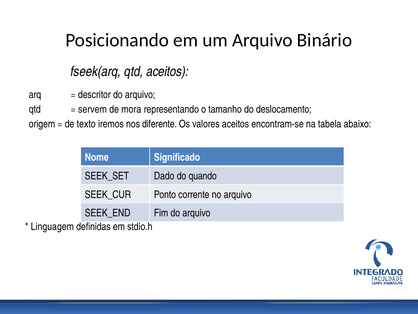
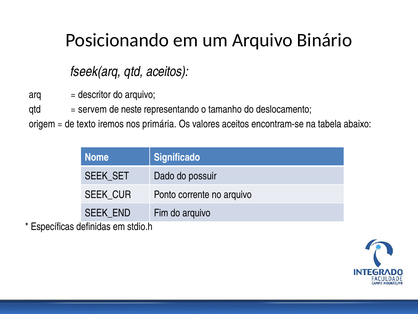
mora: mora -> neste (131, 109)
diferente: diferente -> primária (159, 124)
quando: quando -> possuir (203, 176)
Linguagem: Linguagem -> Específicas (52, 226)
